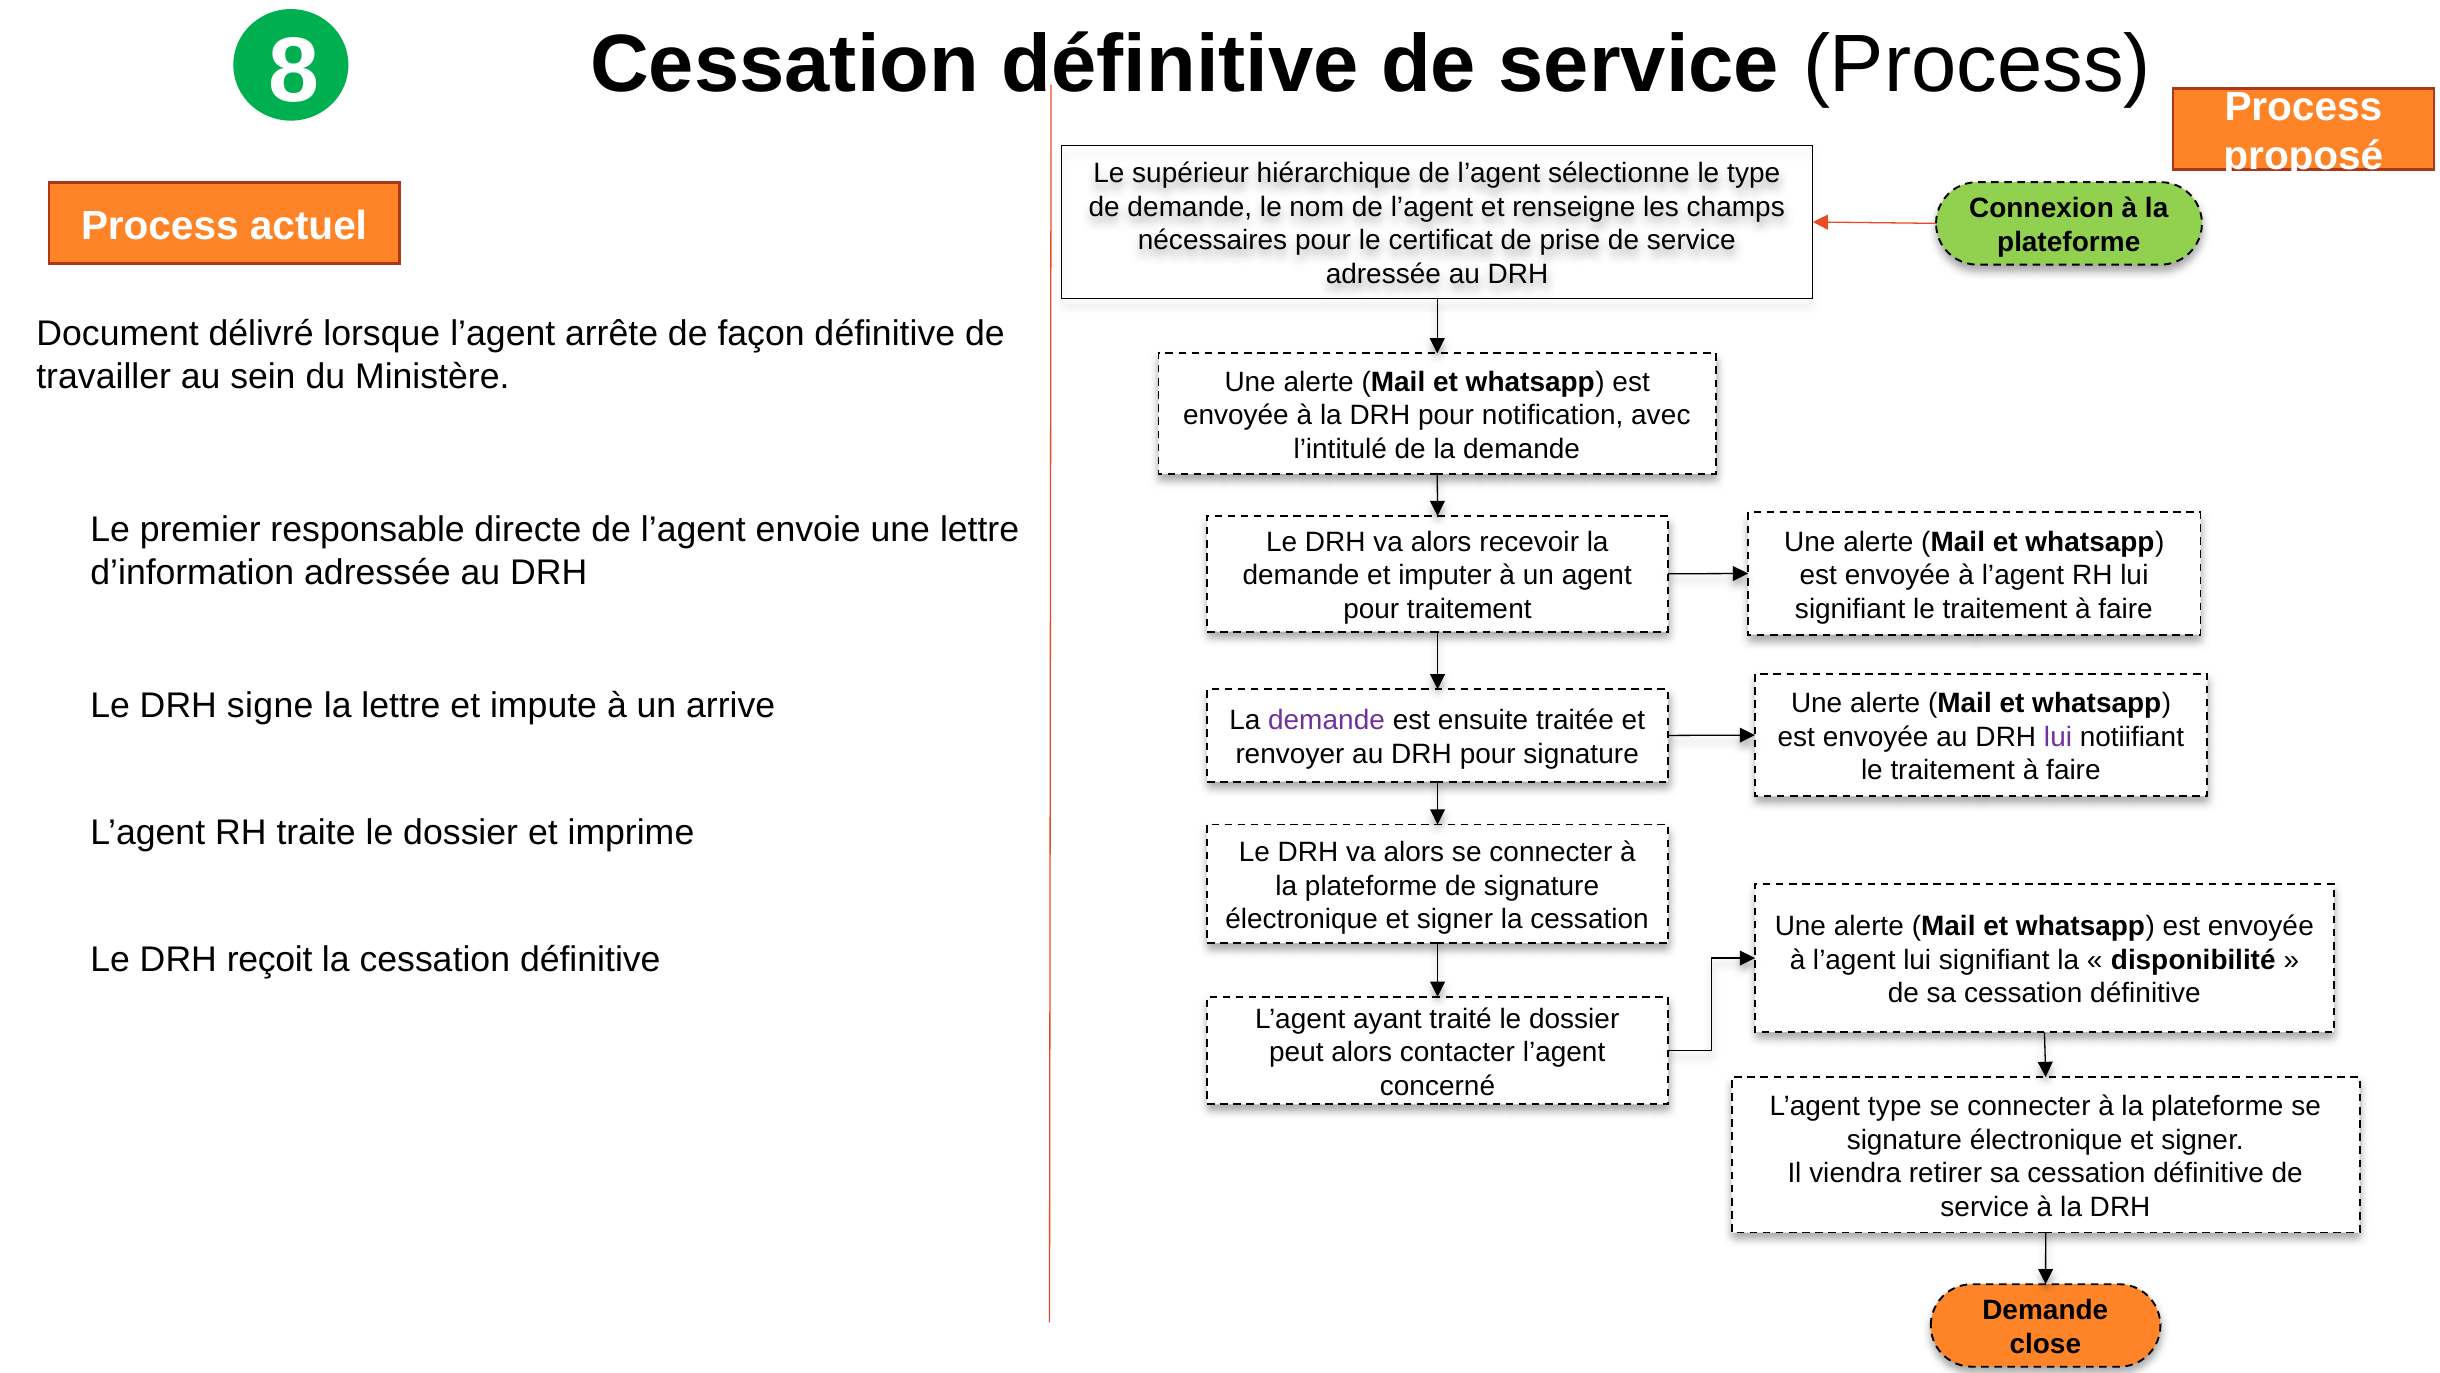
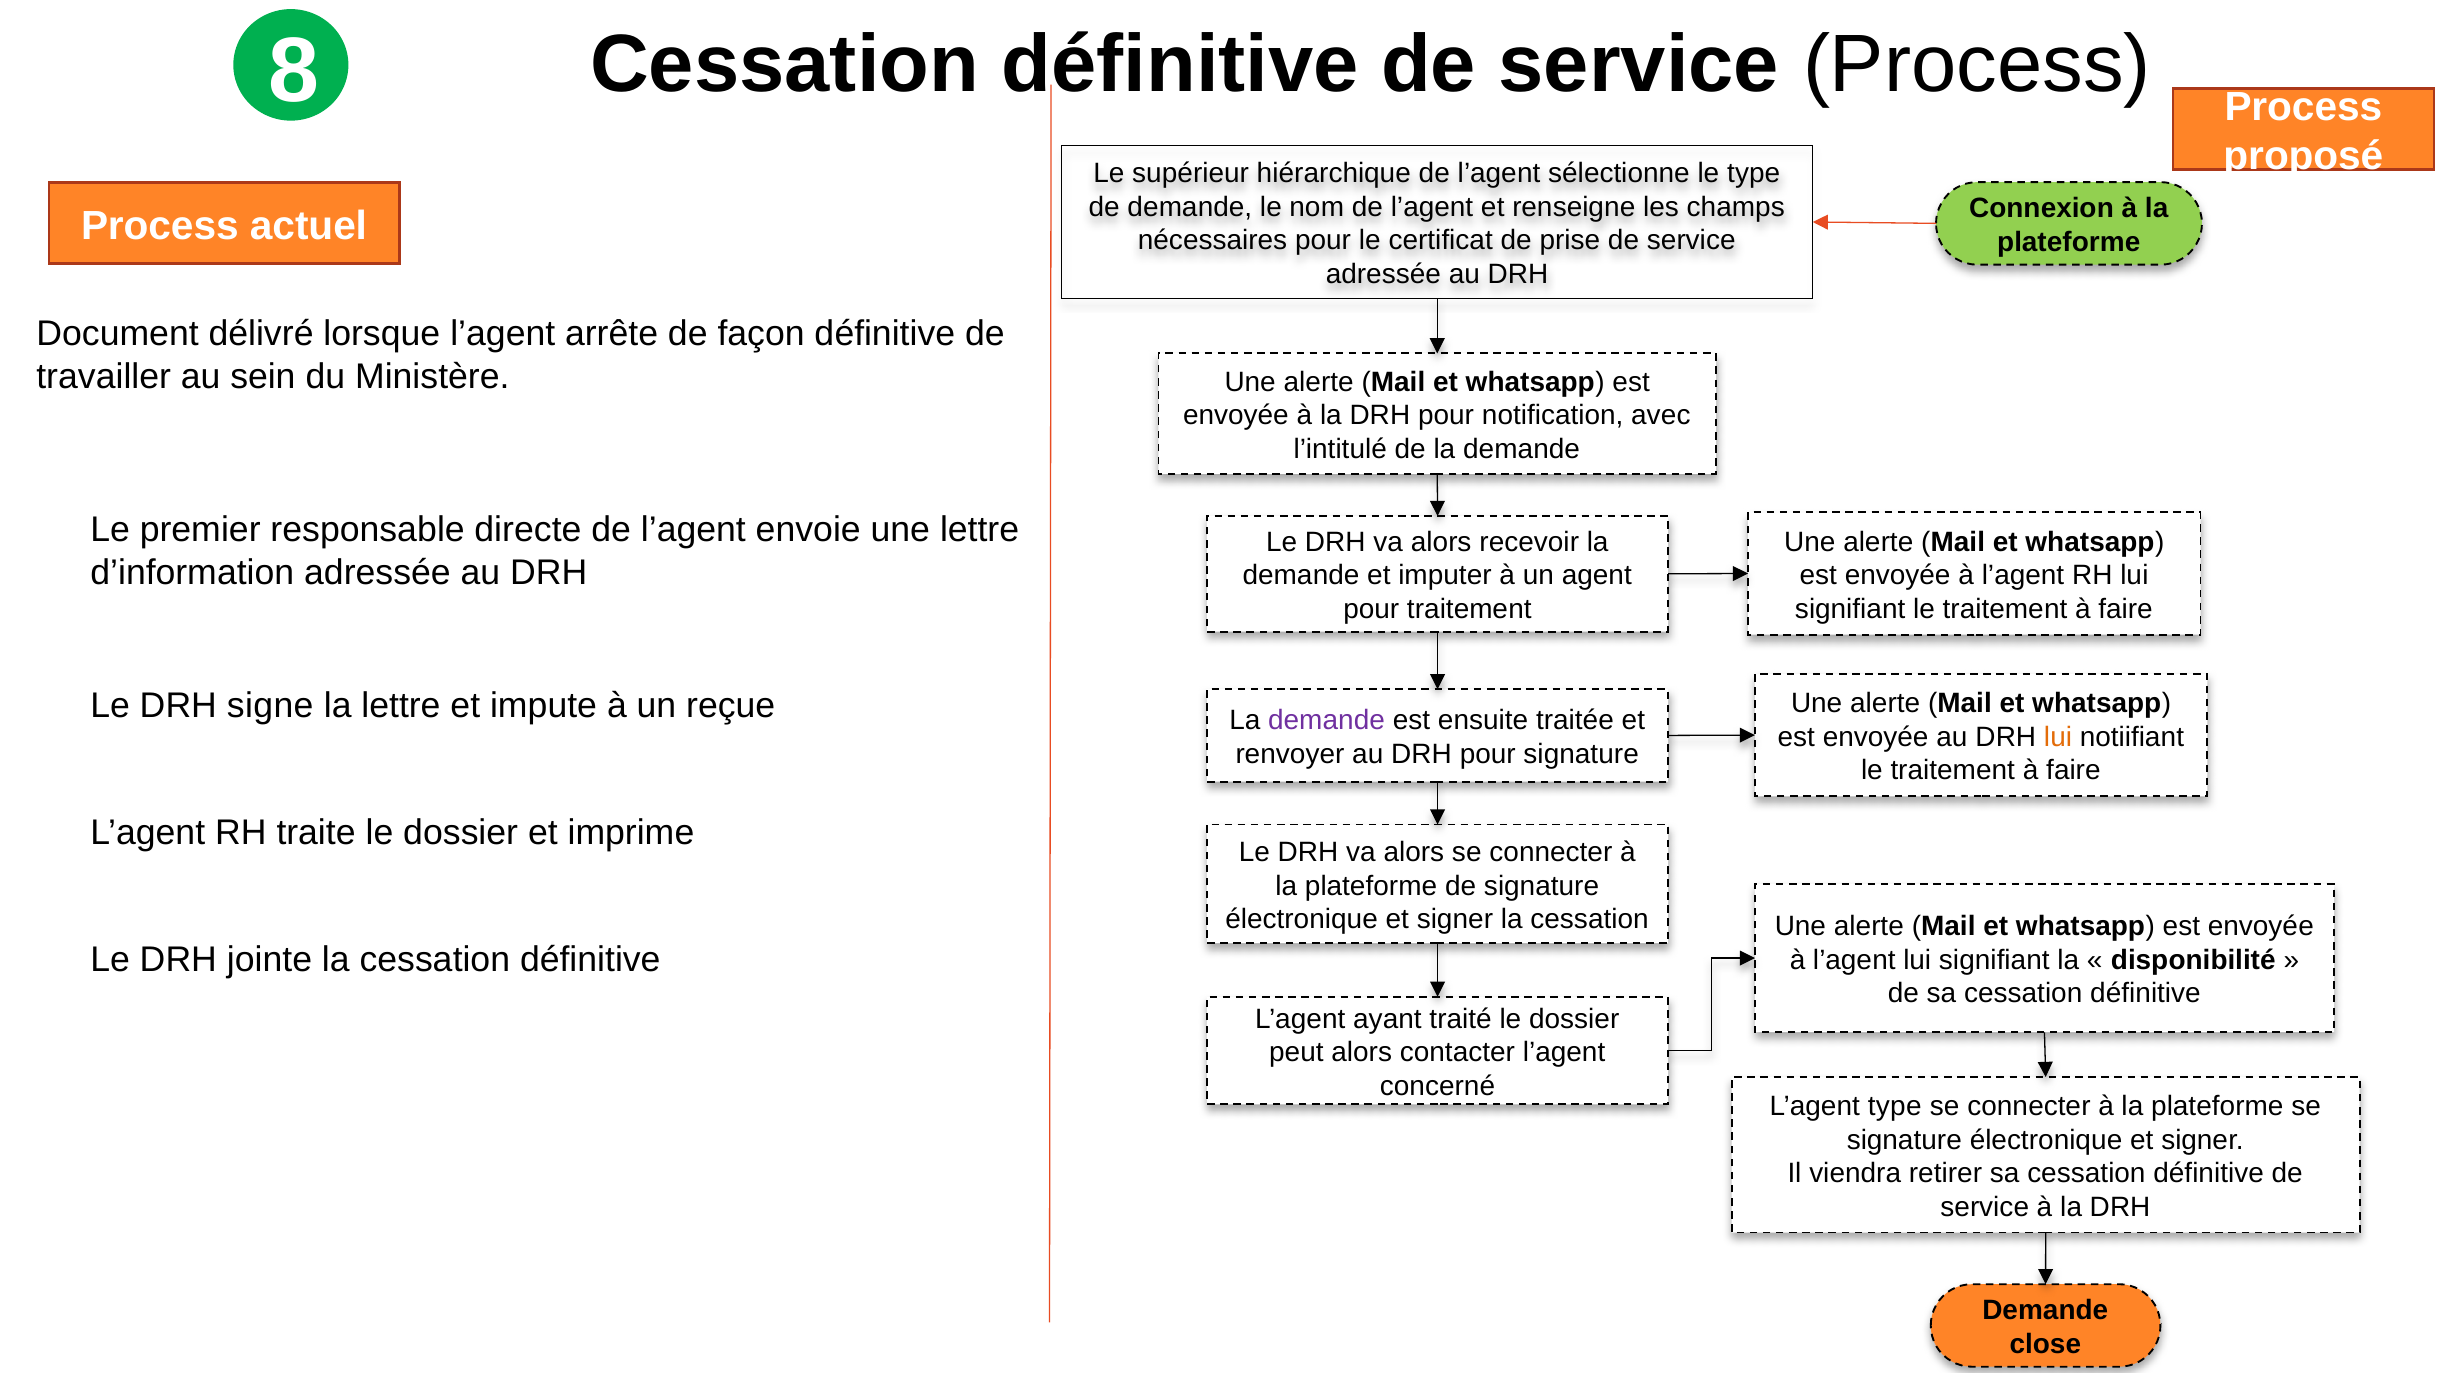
arrive: arrive -> reçue (731, 705)
lui colour: purple -> orange (2058, 737)
reçoit: reçoit -> jointe (270, 959)
